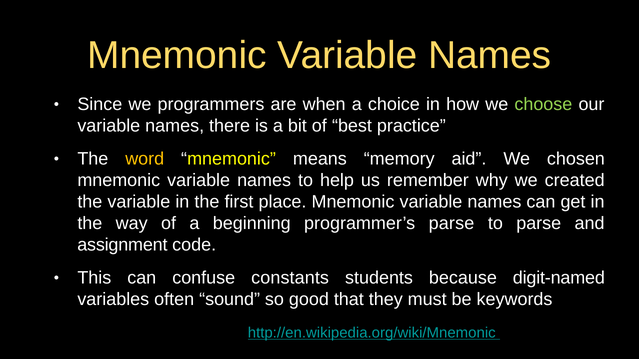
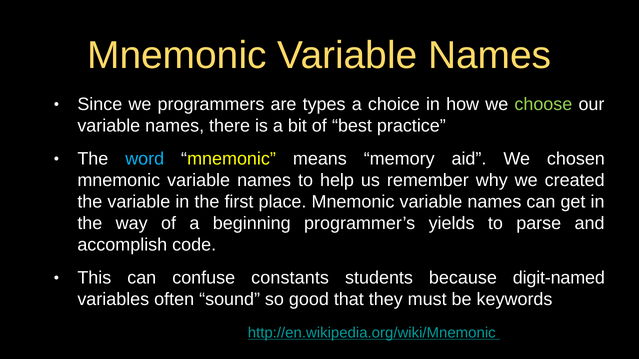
when: when -> types (324, 104)
word colour: yellow -> light blue (145, 159)
programmer’s parse: parse -> yields (452, 224)
assignment: assignment -> accomplish (122, 245)
